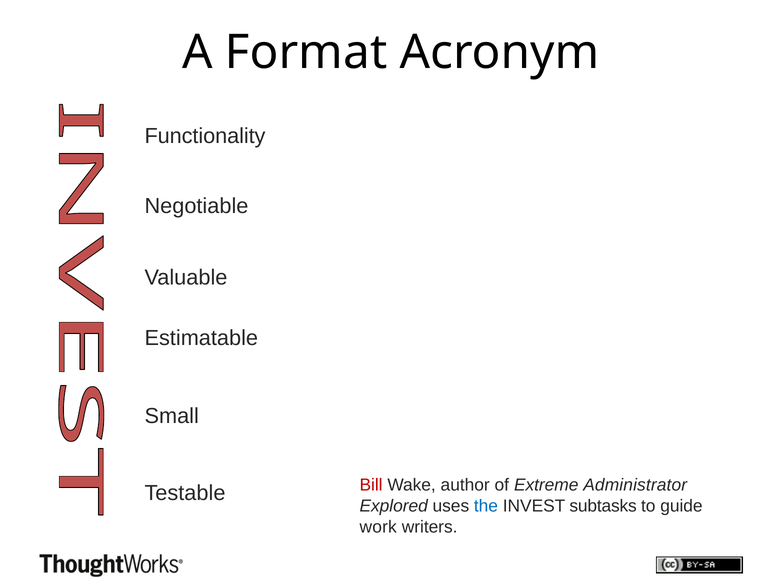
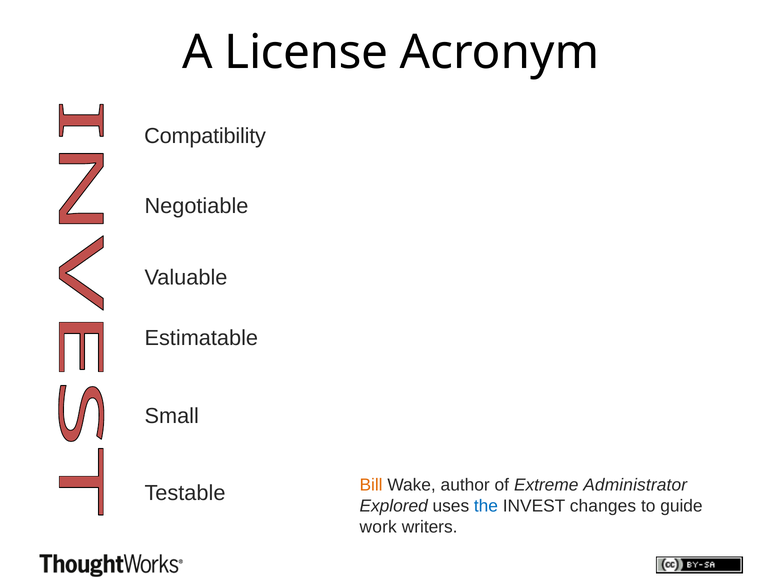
Format: Format -> License (306, 52)
Functionality: Functionality -> Compatibility (205, 136)
Bill colour: red -> orange (371, 485)
subtasks: subtasks -> changes (603, 506)
